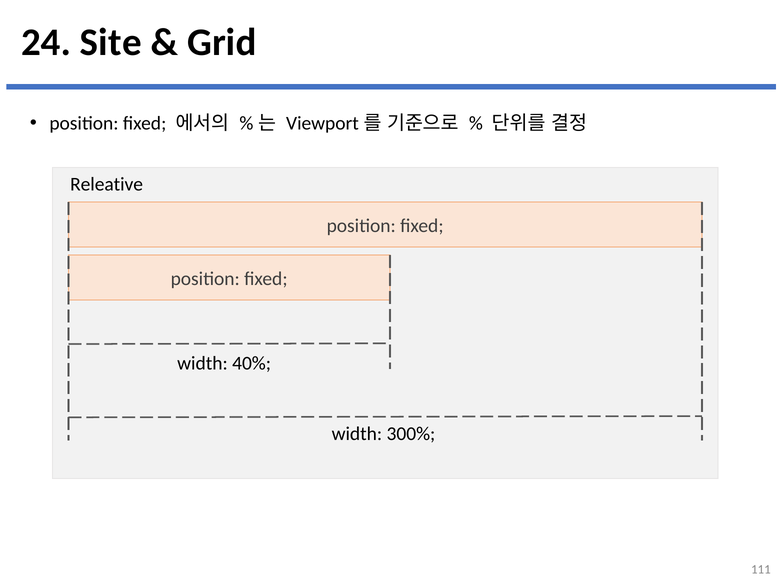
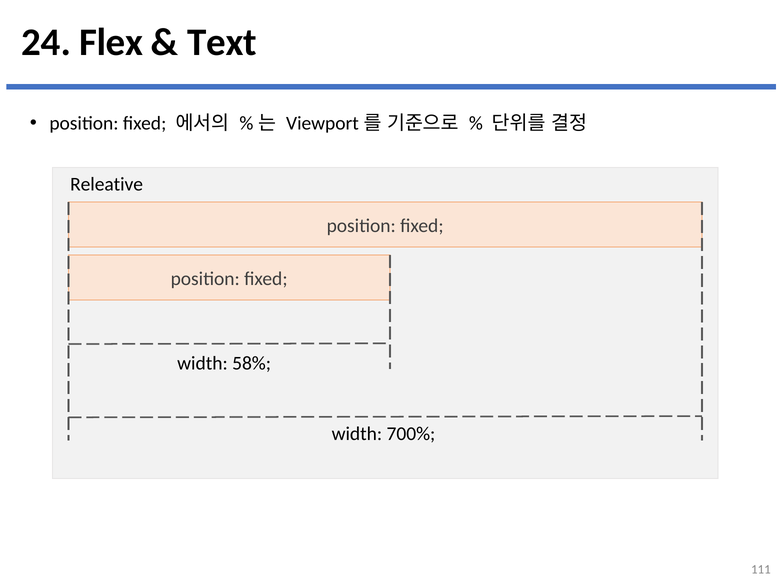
Site: Site -> Flex (111, 43)
Grid: Grid -> Text (222, 43)
40%: 40% -> 58% (252, 364)
300%: 300% -> 700% (411, 434)
